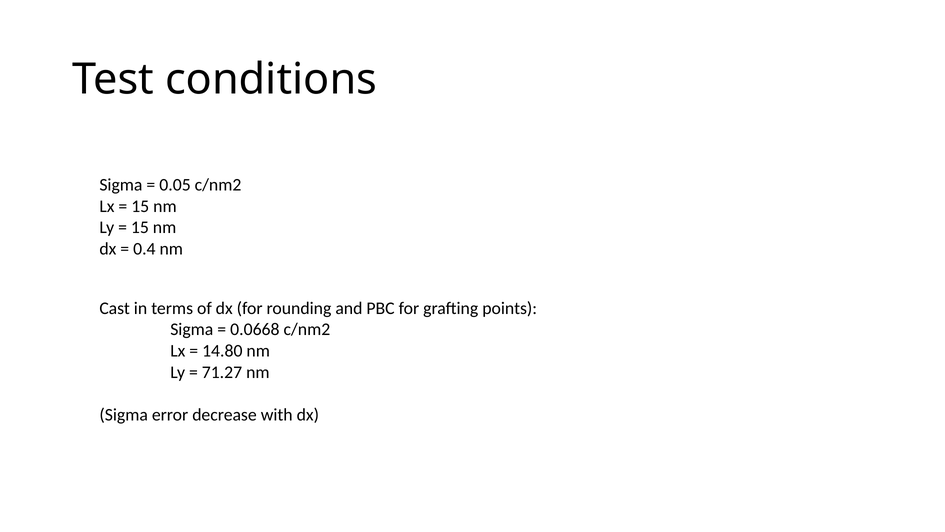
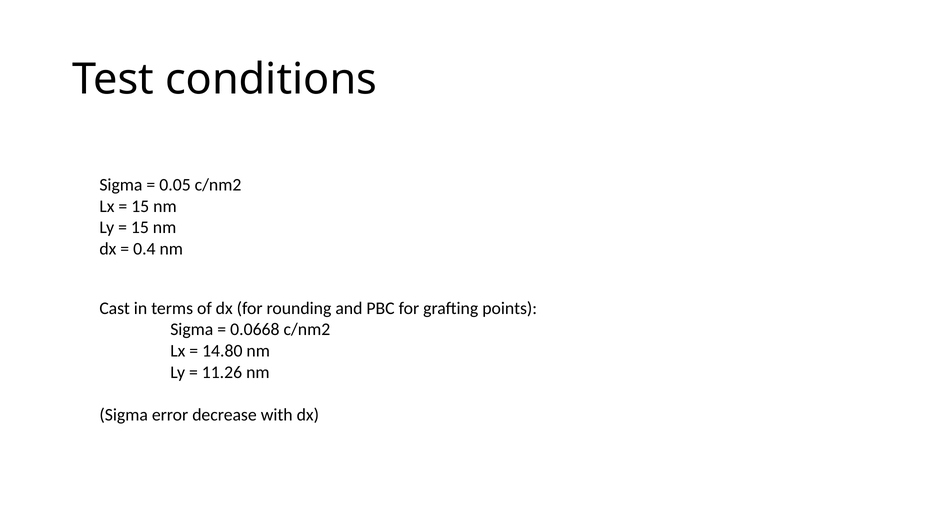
71.27: 71.27 -> 11.26 (222, 372)
